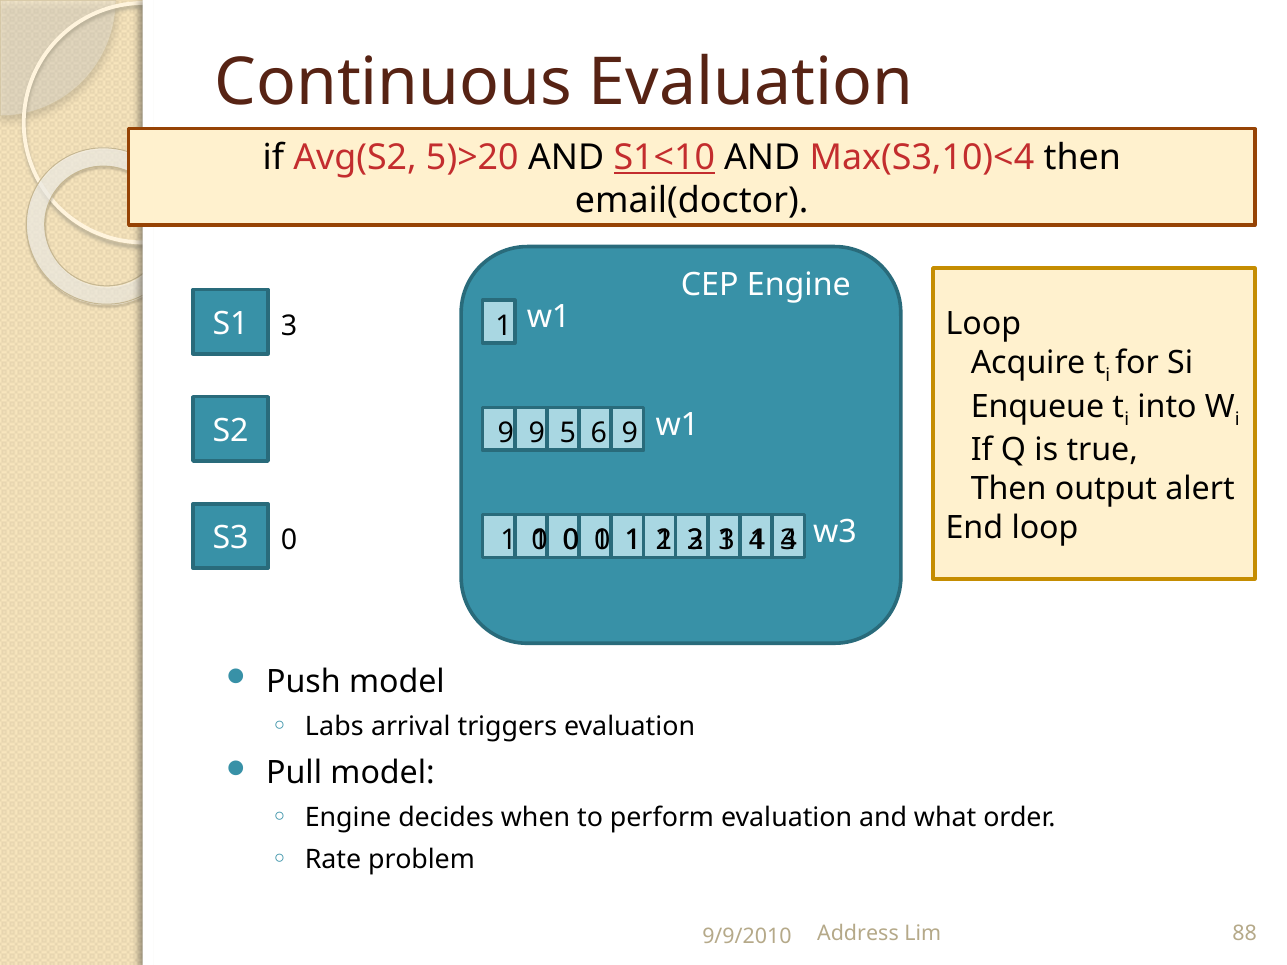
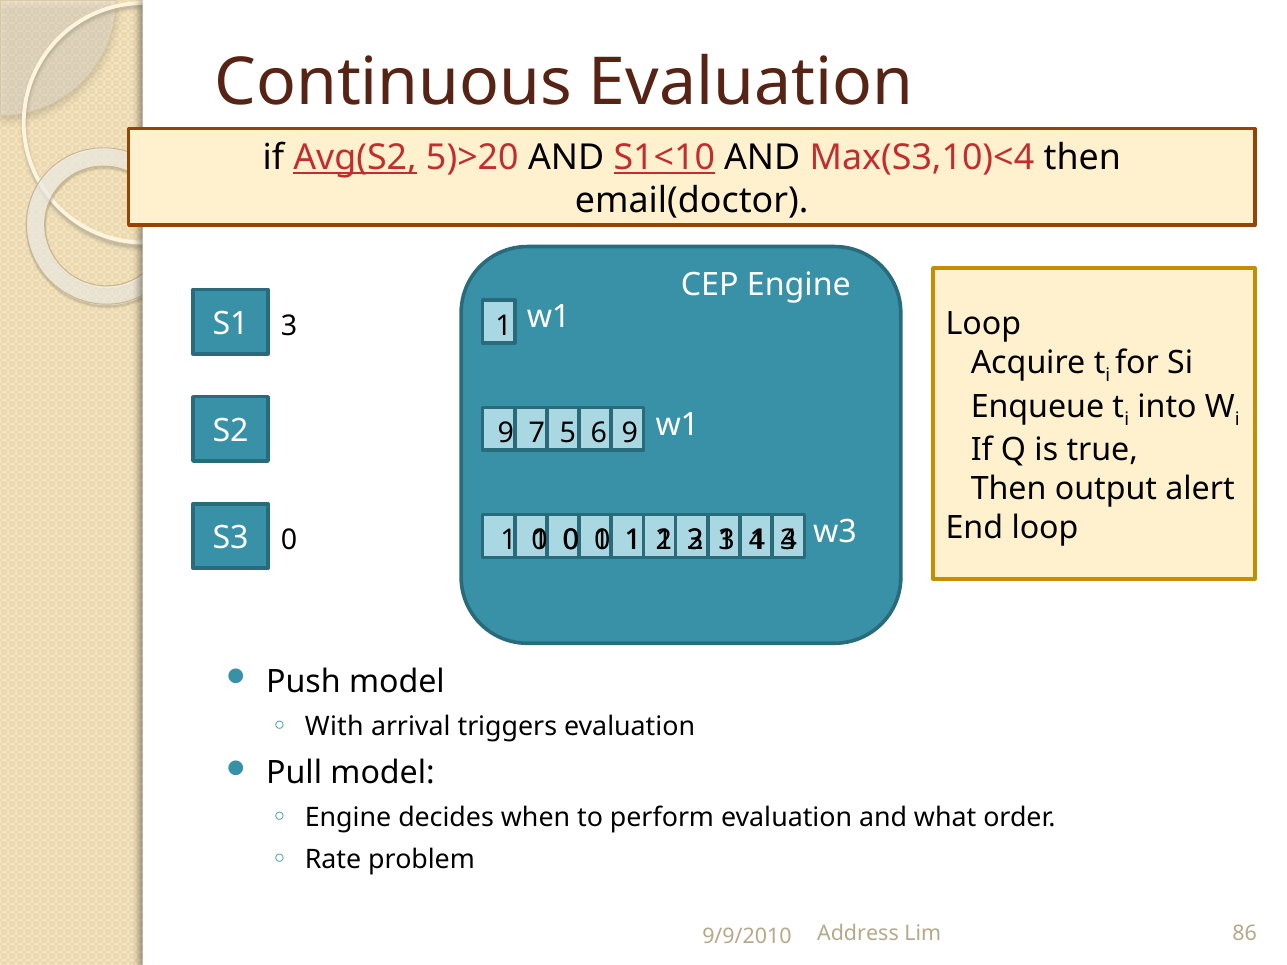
Avg(S2 underline: none -> present (355, 158)
9 9: 9 -> 7 (537, 433)
Labs: Labs -> With (334, 727)
88: 88 -> 86 (1245, 933)
